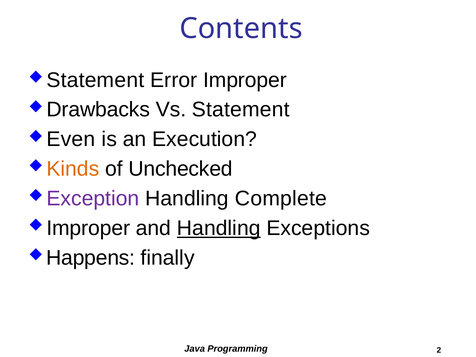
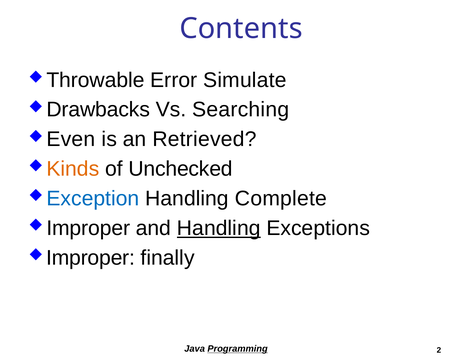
Statement: Statement -> Throwable (95, 80)
Error Improper: Improper -> Simulate (245, 80)
Vs Statement: Statement -> Searching (241, 110)
Execution: Execution -> Retrieved (204, 139)
Exception colour: purple -> blue (93, 199)
Happens: Happens -> Improper (91, 258)
Programming underline: none -> present (238, 349)
